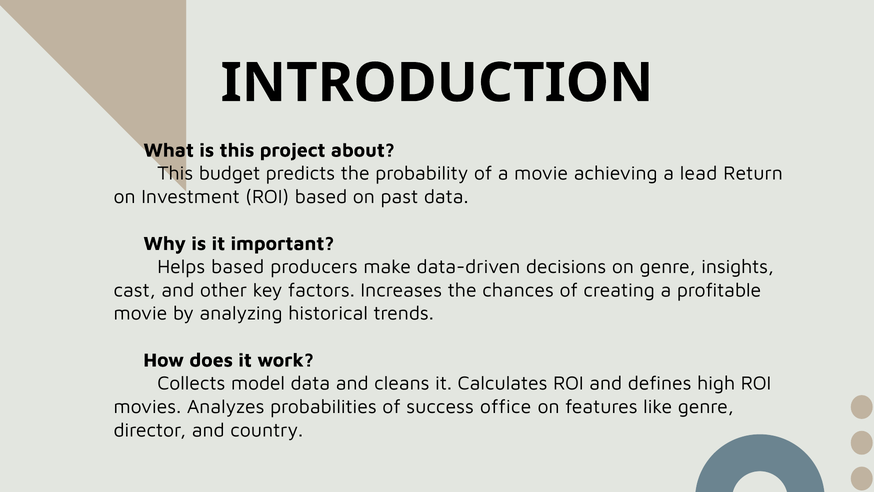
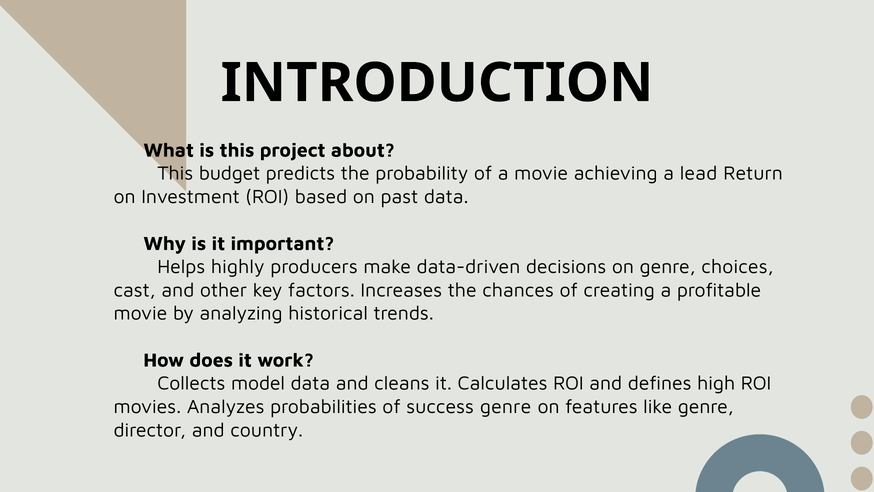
Helps based: based -> highly (238, 267)
insights: insights -> choices (738, 267)
success office: office -> genre (506, 407)
